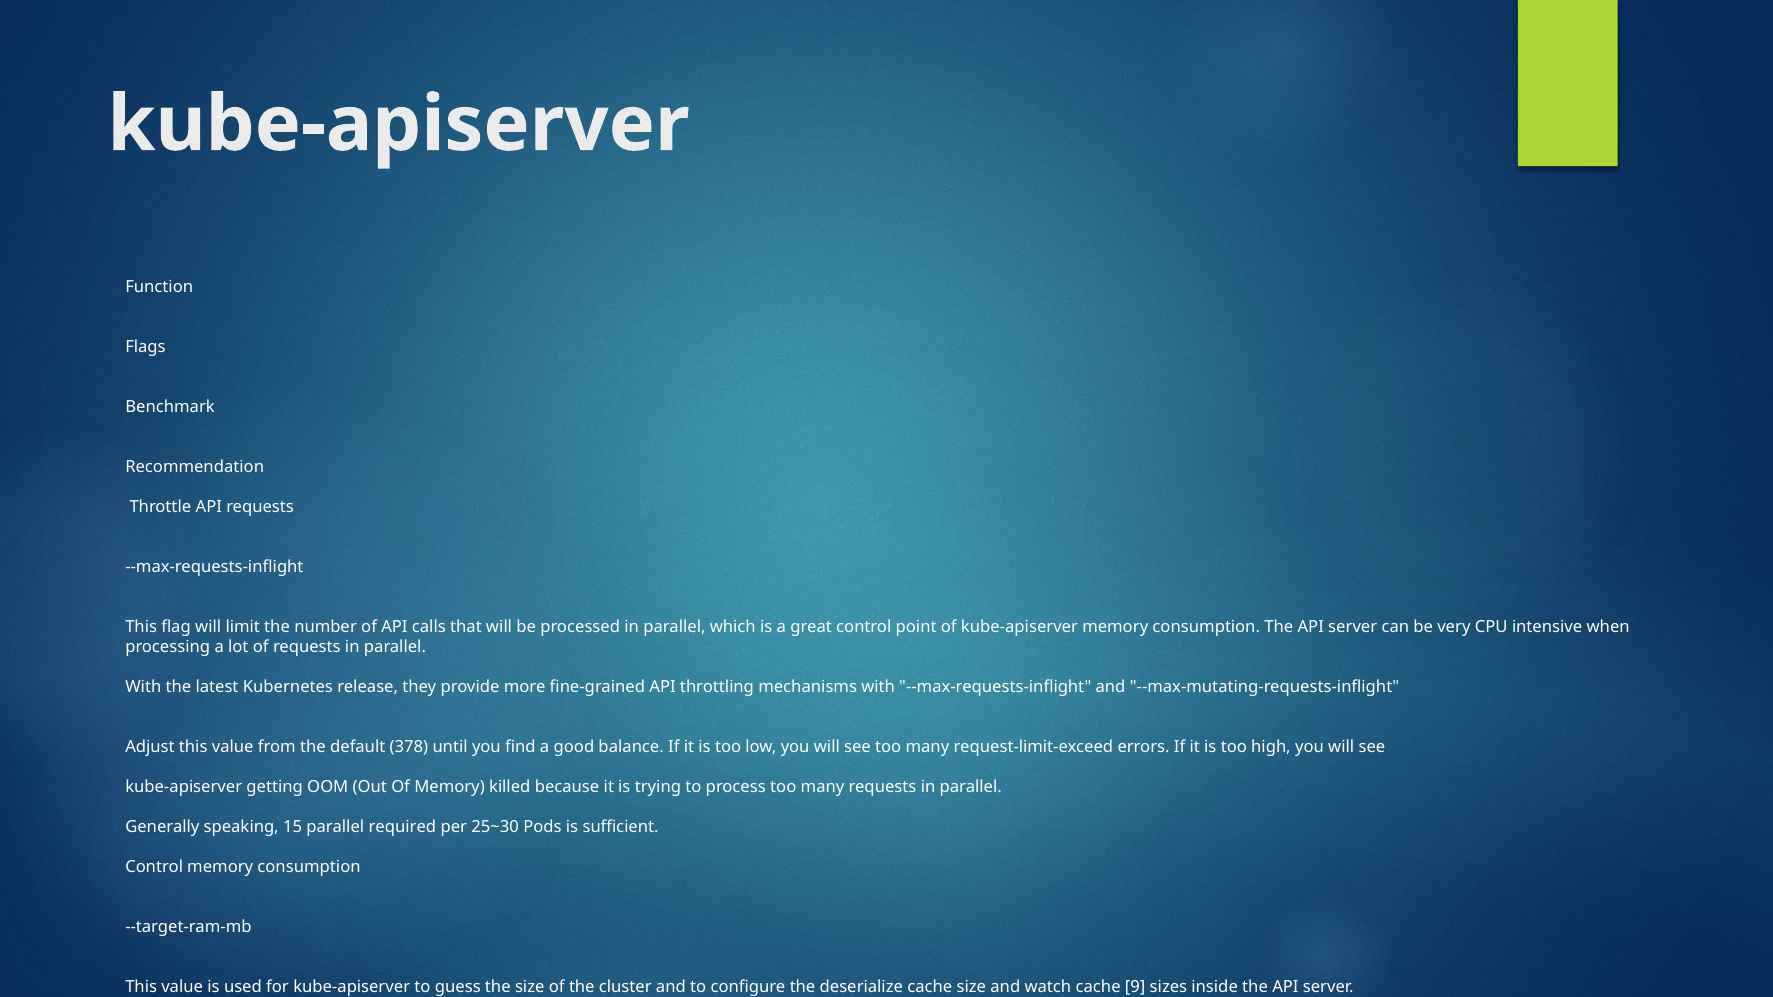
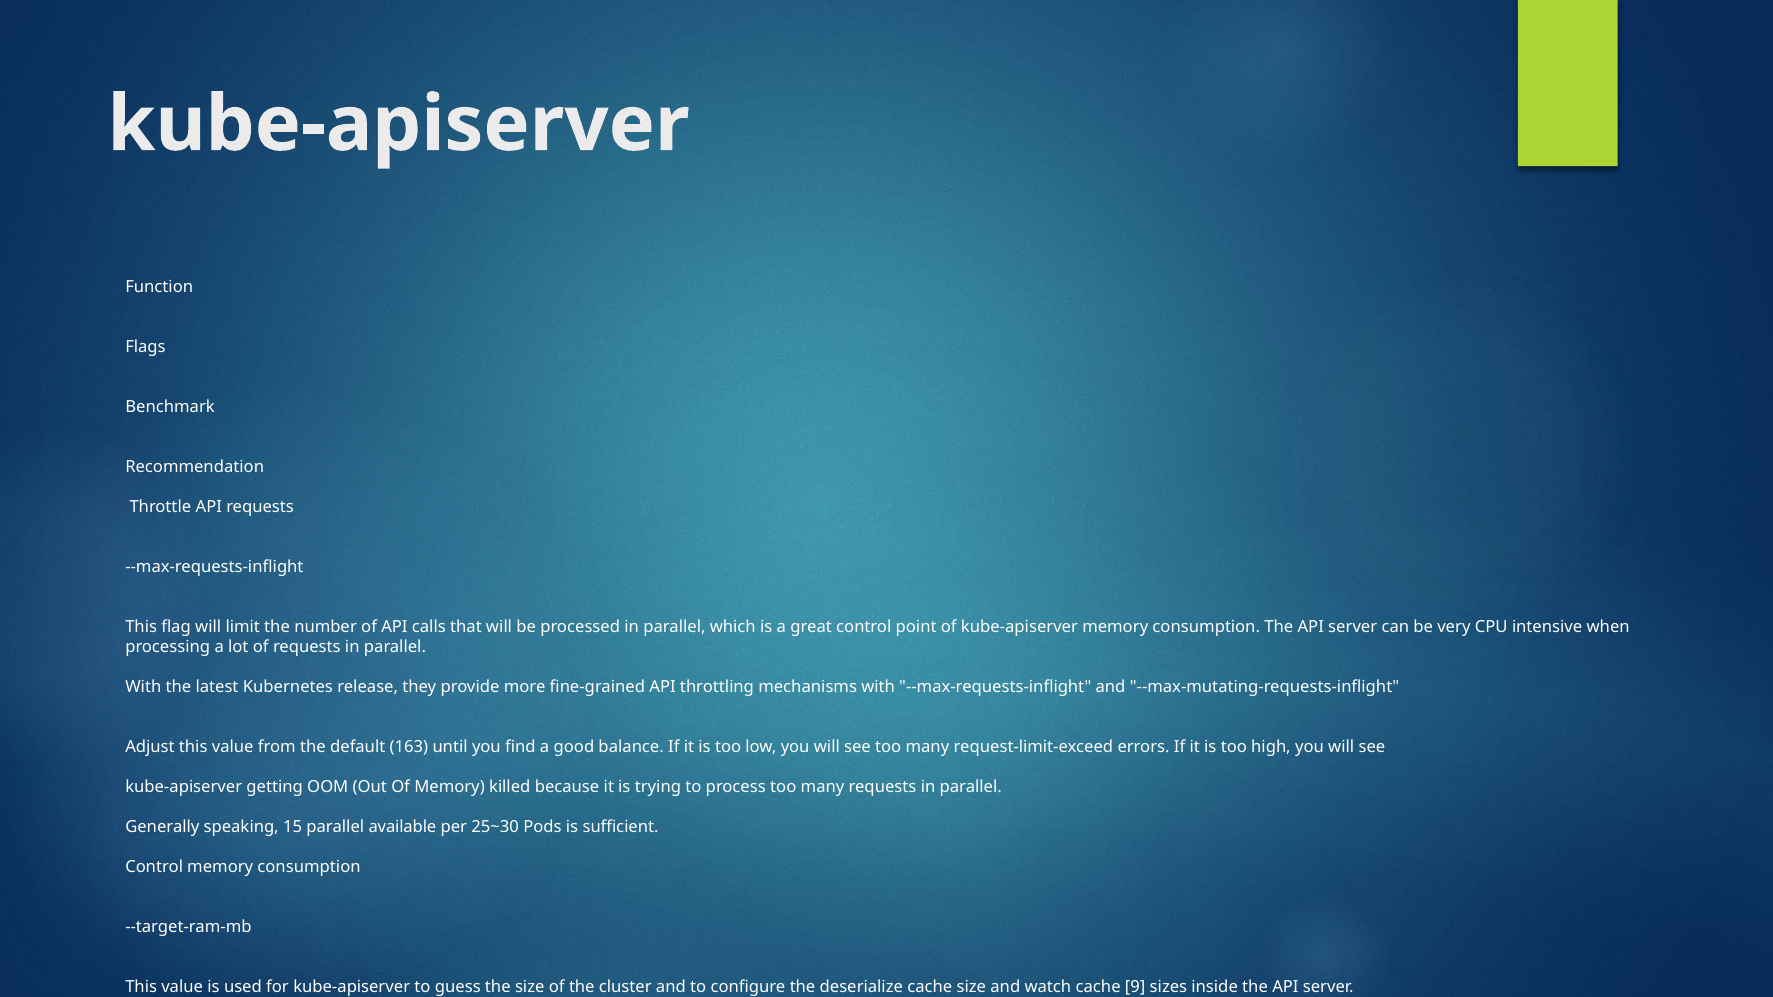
378: 378 -> 163 (409, 747)
required: required -> available (402, 827)
